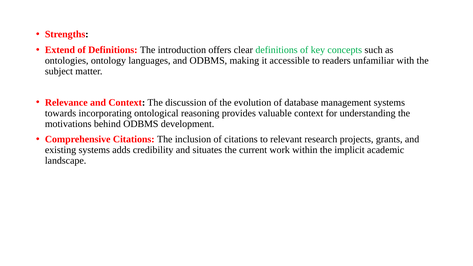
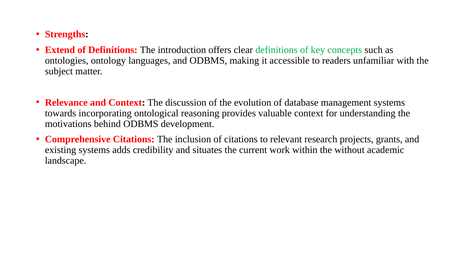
implicit: implicit -> without (350, 150)
